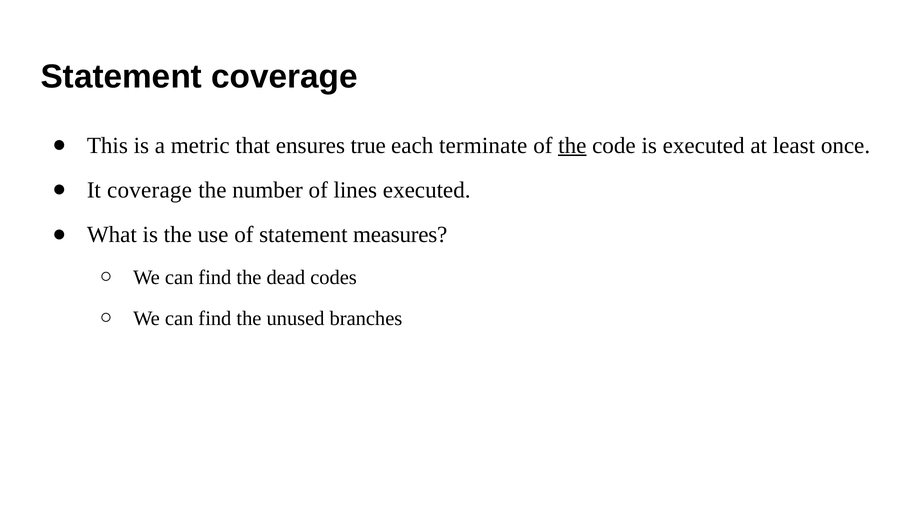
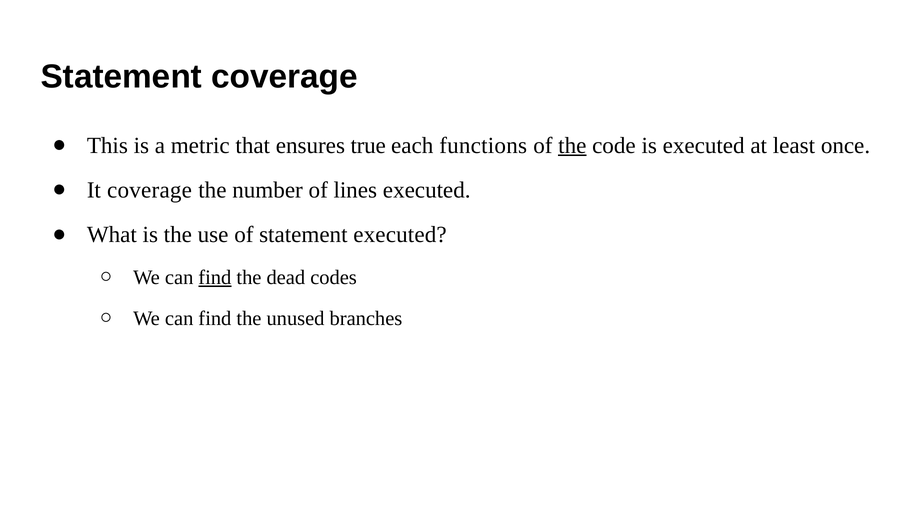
terminate: terminate -> functions (483, 145)
statement measures: measures -> executed (400, 235)
find underline: none -> present (215, 277)
